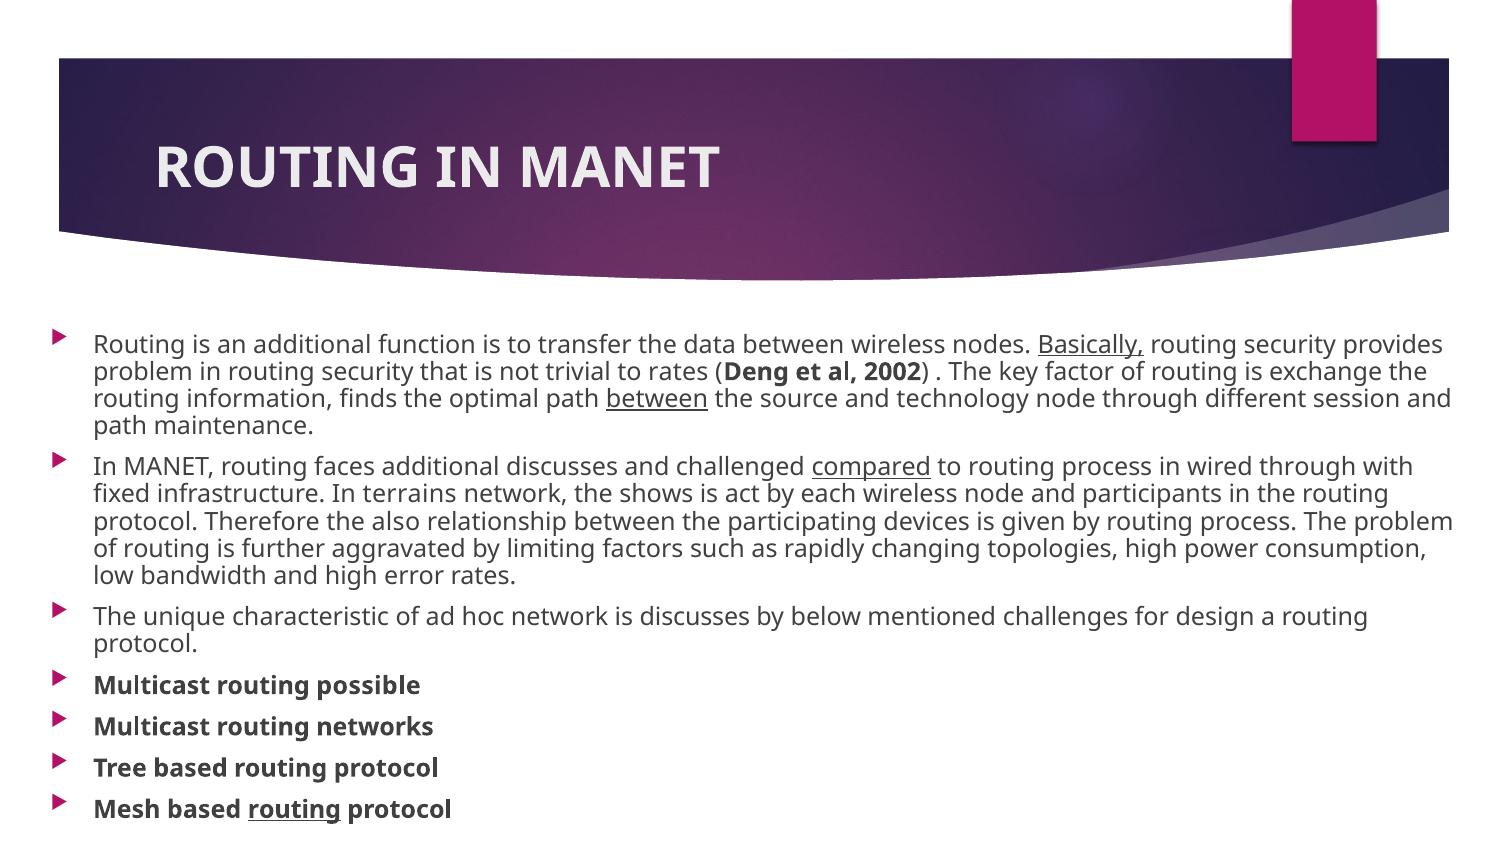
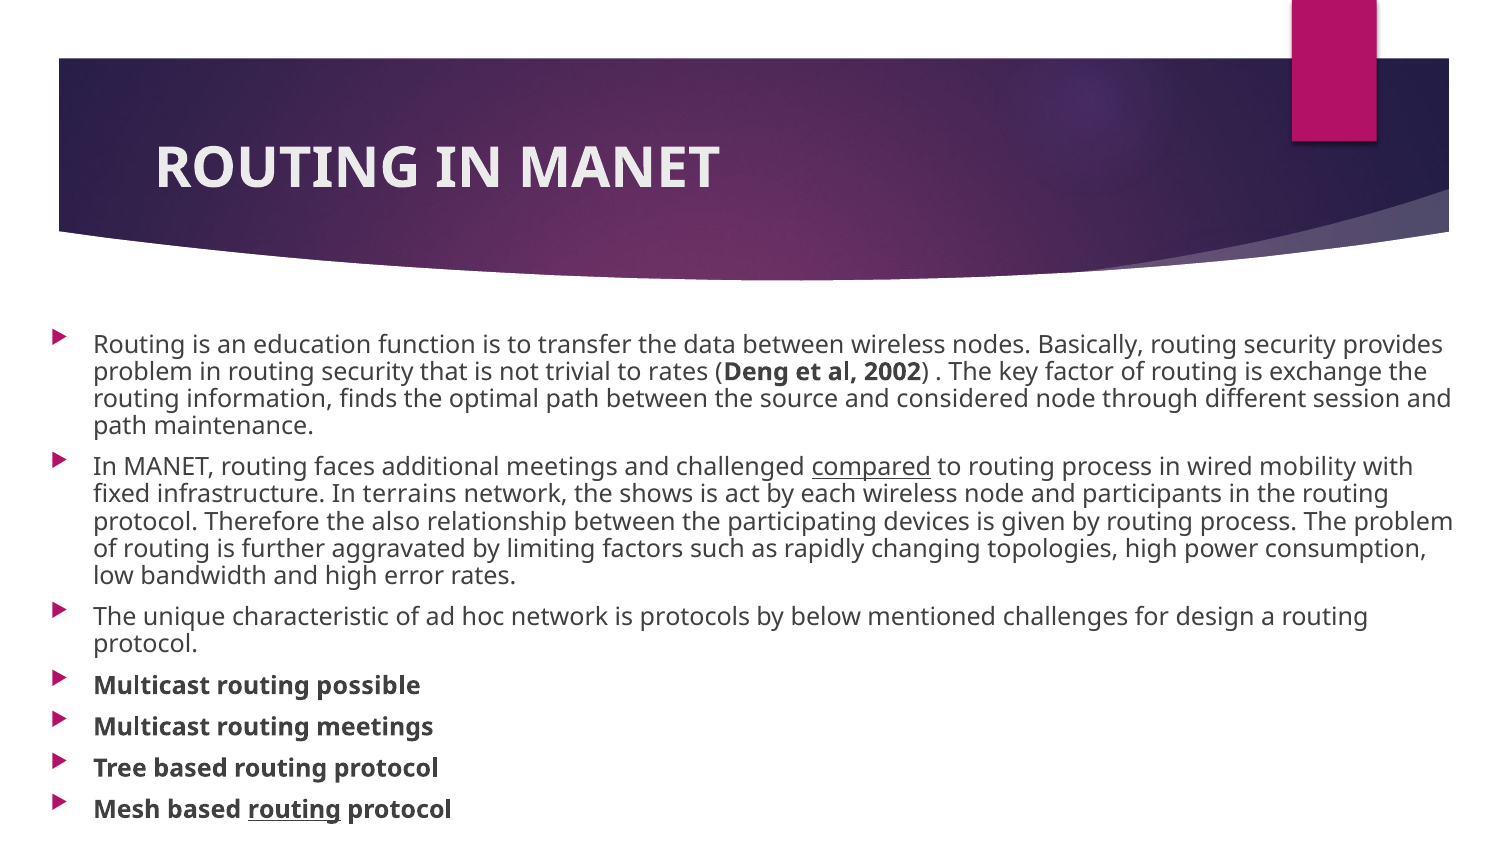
an additional: additional -> education (312, 345)
Basically underline: present -> none (1091, 345)
between underline: present -> none (657, 399)
technology: technology -> considered (963, 399)
additional discusses: discusses -> meetings (562, 467)
wired through: through -> mobility (1308, 467)
is discusses: discusses -> protocols (695, 617)
routing networks: networks -> meetings (375, 727)
